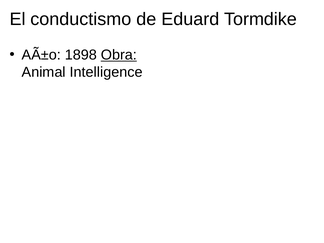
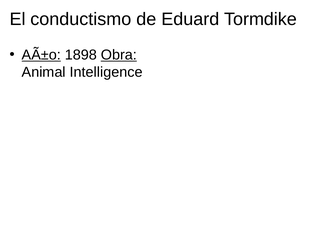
AÃ±o underline: none -> present (41, 55)
